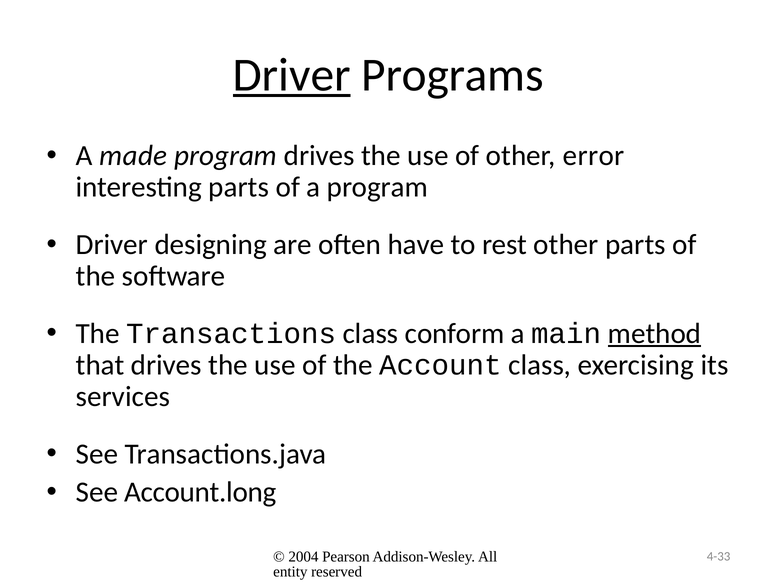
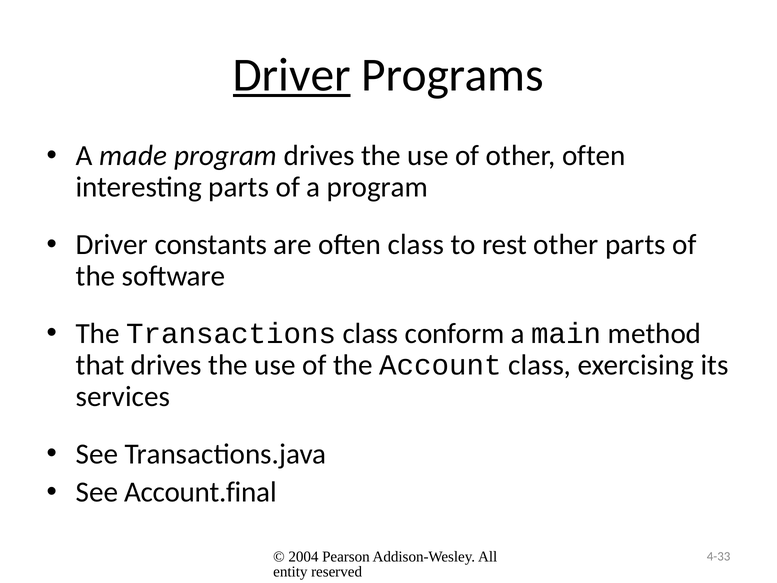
other error: error -> often (594, 155)
designing: designing -> constants (211, 244)
often have: have -> class (416, 244)
method underline: present -> none (654, 333)
Account.long: Account.long -> Account.final (200, 492)
